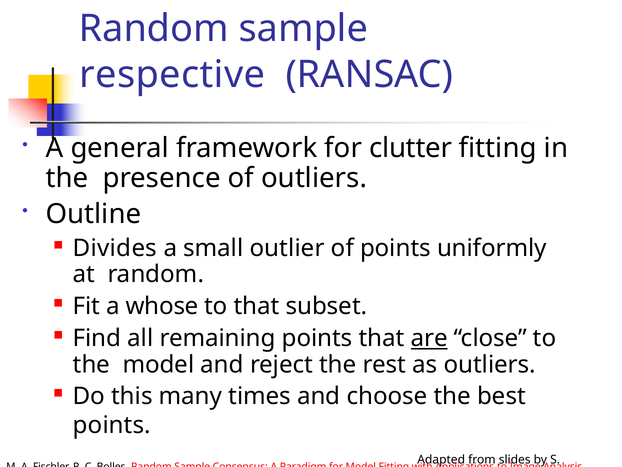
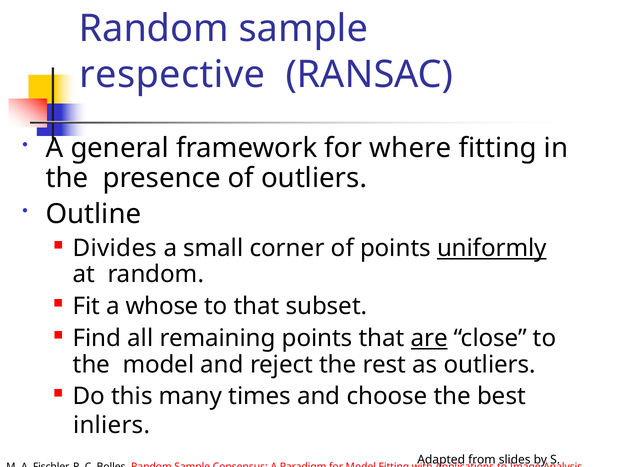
clutter: clutter -> where (410, 148)
outlier: outlier -> corner (287, 248)
uniformly underline: none -> present (492, 248)
points: points -> inliers (112, 425)
